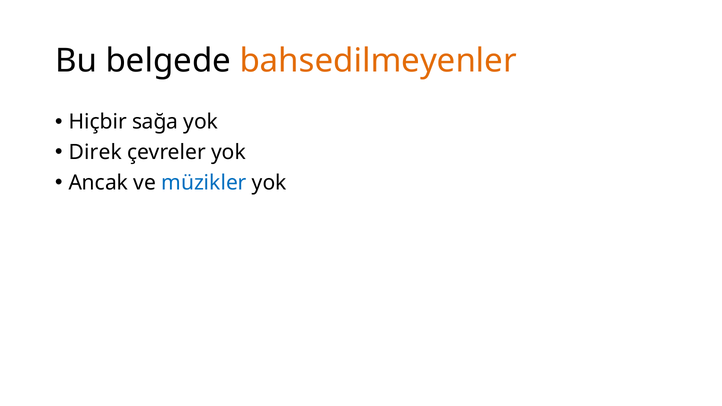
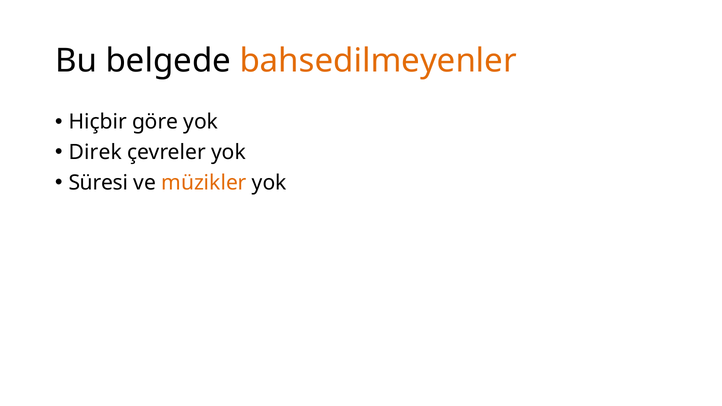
sağa: sağa -> göre (155, 122)
Ancak: Ancak -> Süresi (98, 183)
müzikler colour: blue -> orange (204, 183)
